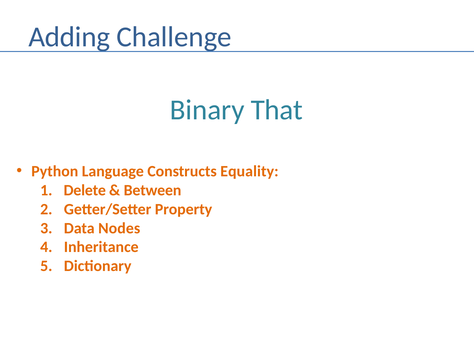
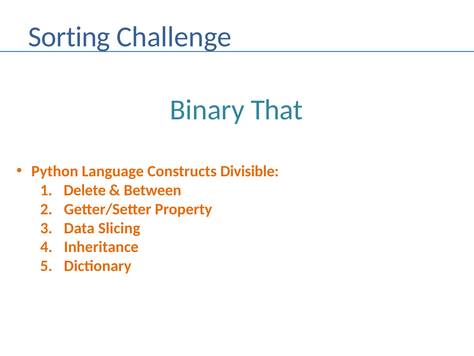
Adding: Adding -> Sorting (69, 37)
Equality: Equality -> Divisible (250, 171)
Nodes: Nodes -> Slicing (119, 228)
